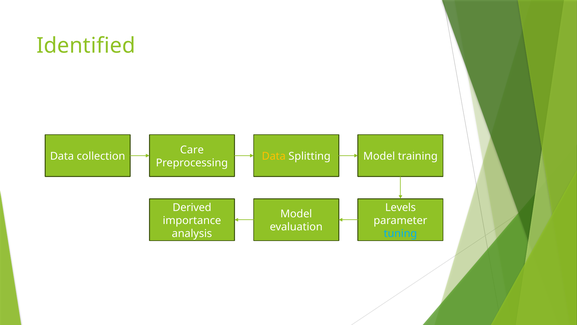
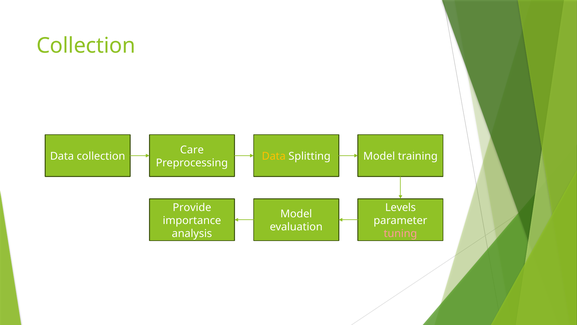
Identified: Identified -> Collection (86, 46)
Derived: Derived -> Provide (192, 207)
tuning colour: light blue -> pink (400, 233)
